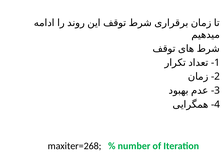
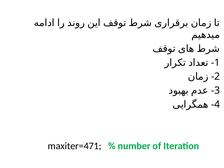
maxiter=268: maxiter=268 -> maxiter=471 (75, 146)
